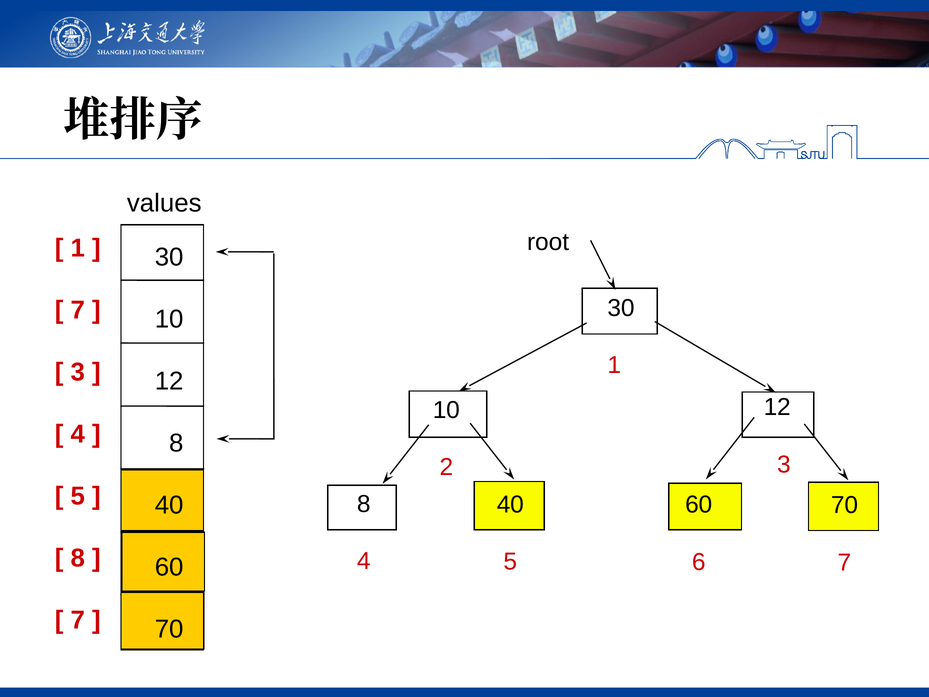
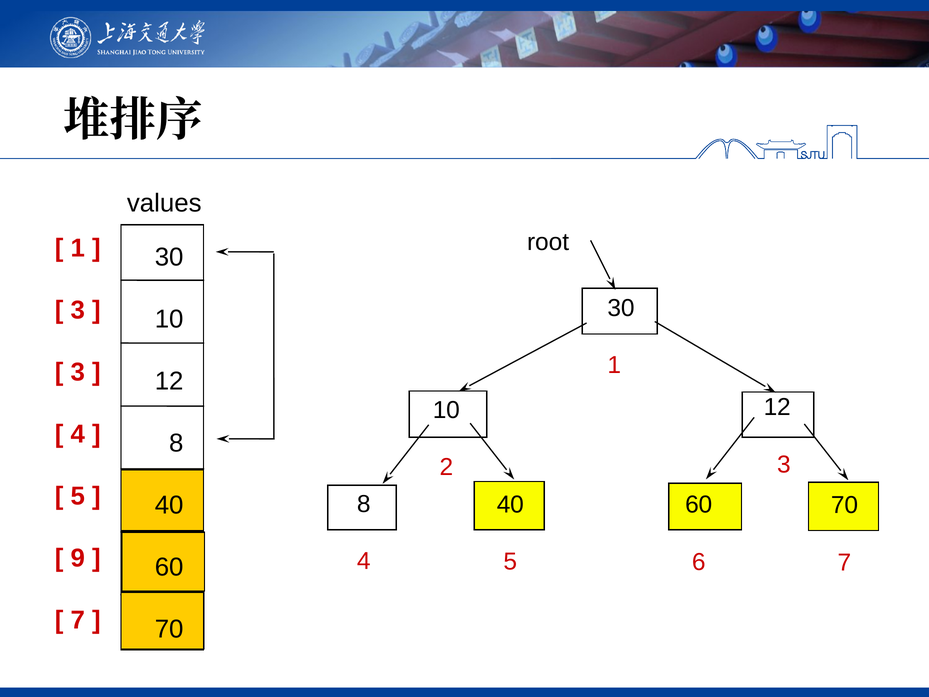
7: 7 -> 3 (78, 310)
8: 8 -> 9 (78, 558)
